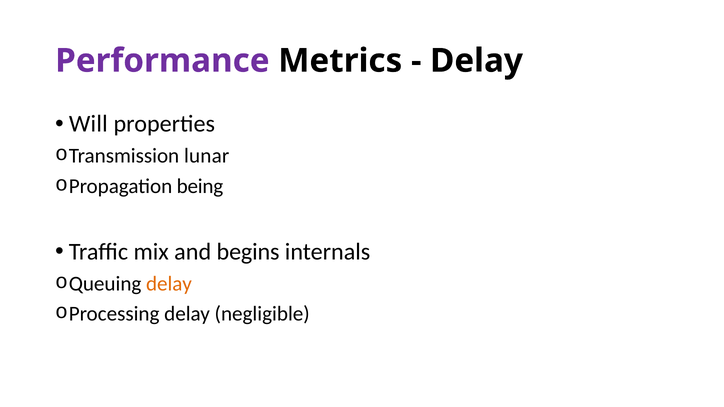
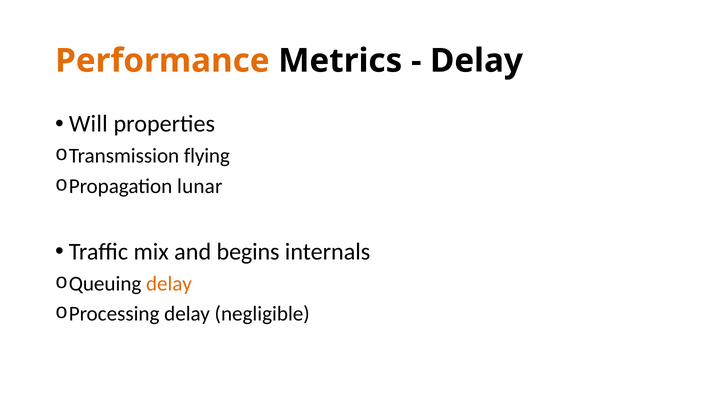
Performance colour: purple -> orange (162, 61)
lunar: lunar -> flying (207, 156)
being: being -> lunar (200, 186)
